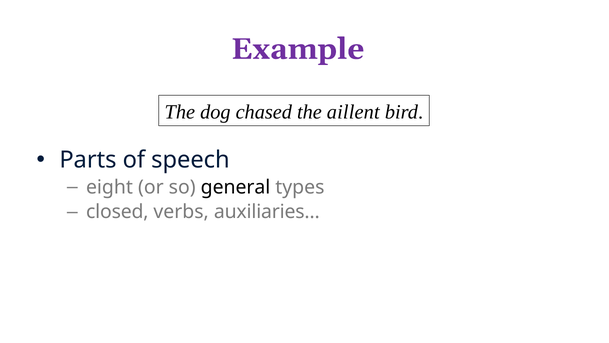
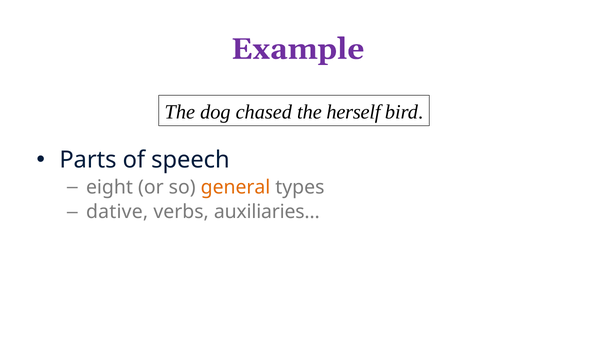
aillent: aillent -> herself (353, 112)
general colour: black -> orange (236, 187)
closed: closed -> dative (117, 212)
